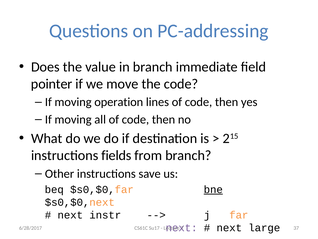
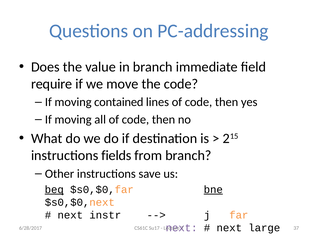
pointer: pointer -> require (52, 84)
operation: operation -> contained (119, 102)
beq underline: none -> present (54, 189)
